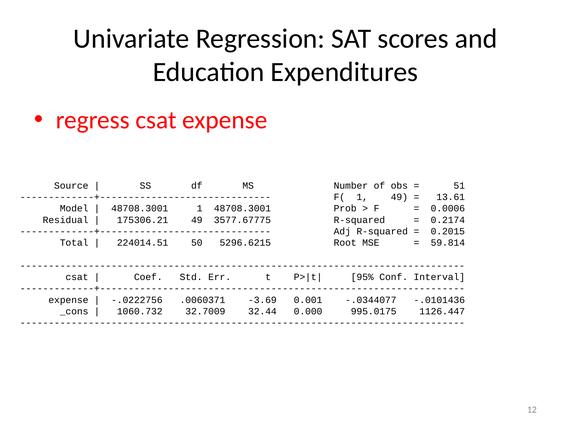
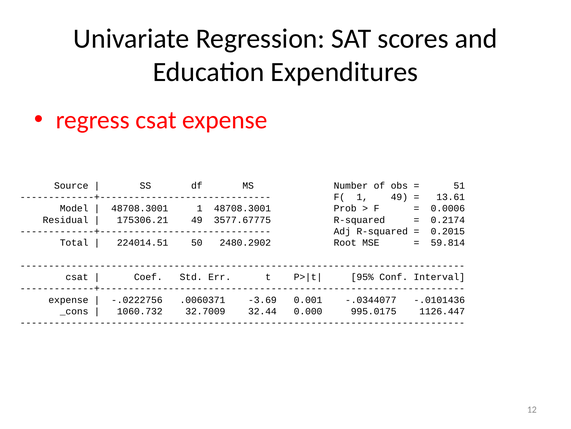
5296.6215: 5296.6215 -> 2480.2902 (245, 242)
